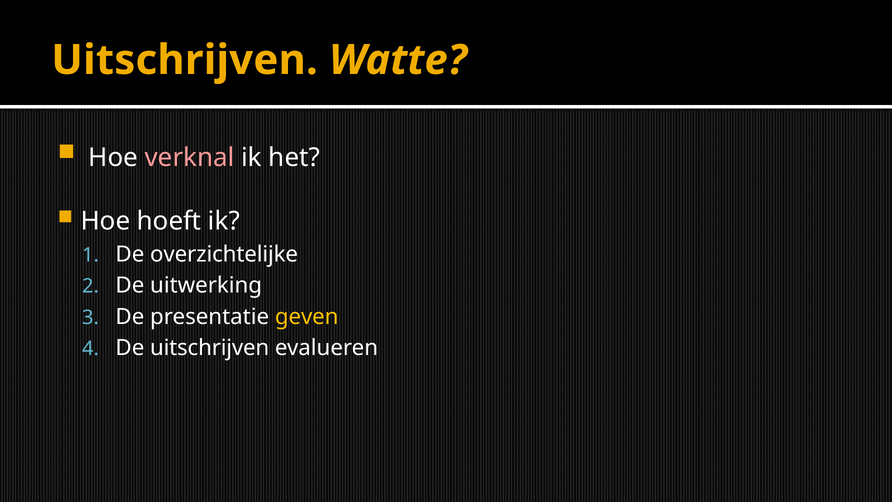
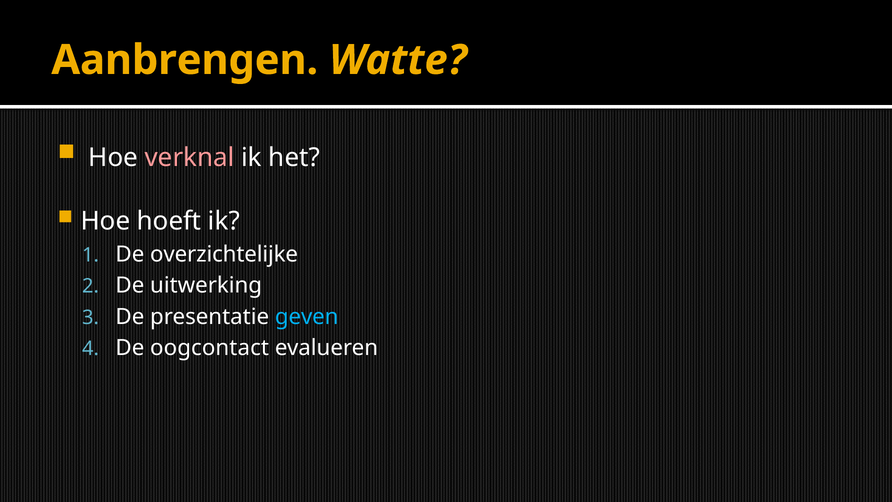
Uitschrijven: Uitschrijven -> Aanbrengen (185, 60)
geven colour: yellow -> light blue (307, 317)
De uitschrijven: uitschrijven -> oogcontact (210, 348)
